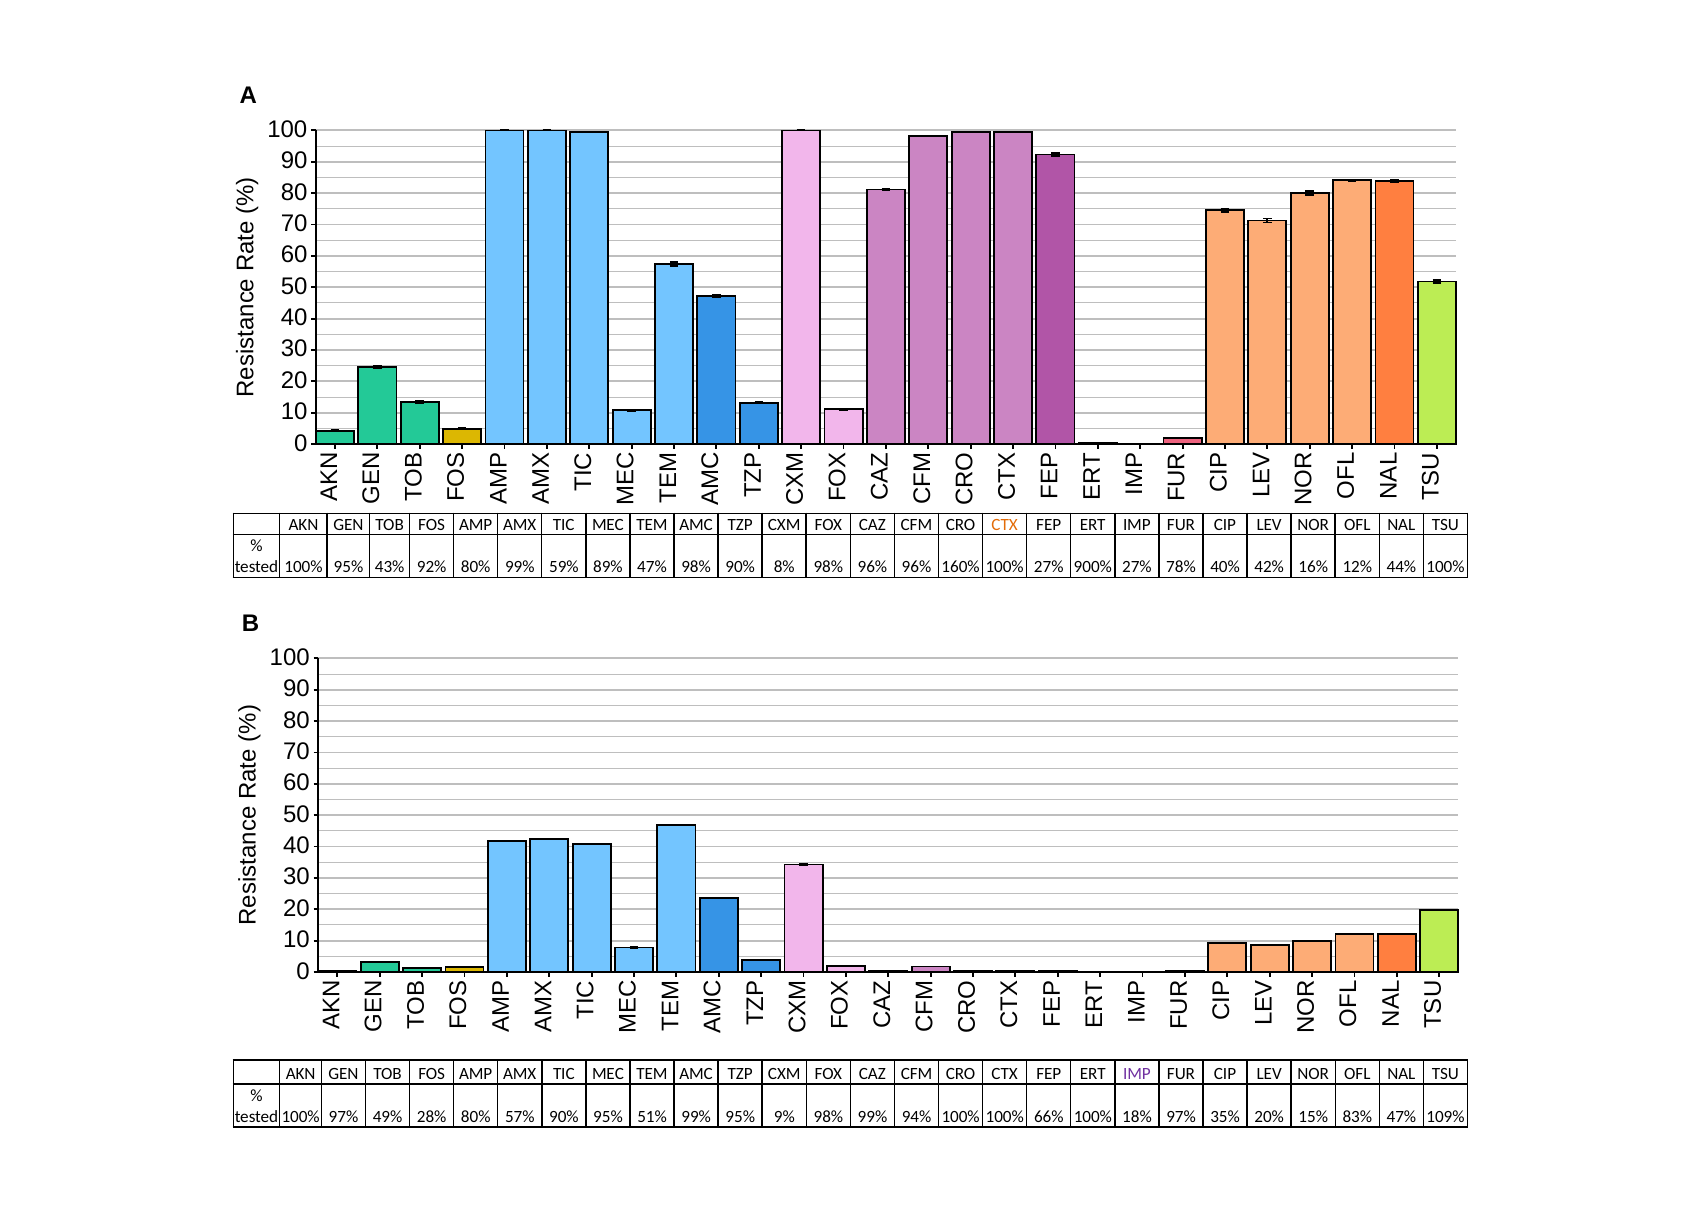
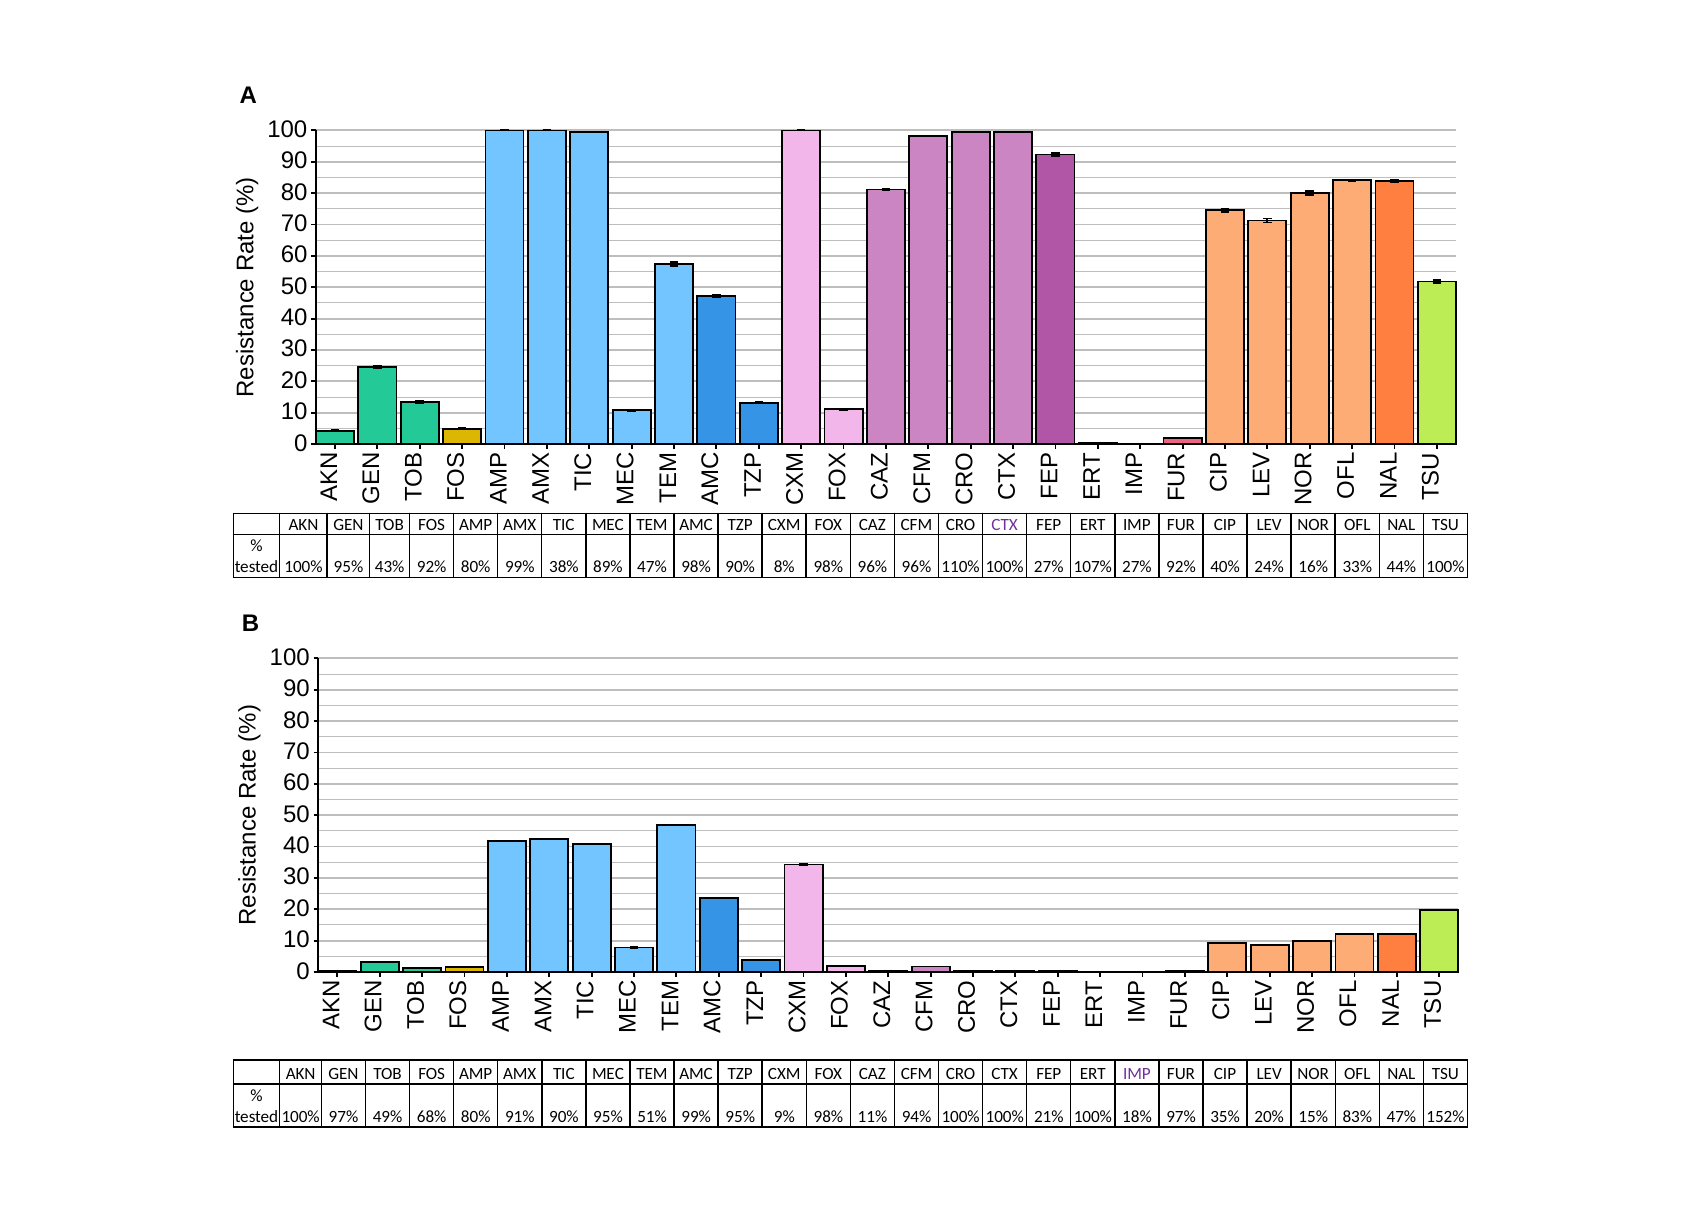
CTX colour: orange -> purple (1005, 525)
59%: 59% -> 38% (564, 567)
160%: 160% -> 110% (961, 567)
900%: 900% -> 107% (1093, 567)
27% 78%: 78% -> 92% (1181, 567)
42%: 42% -> 24% (1269, 567)
12%: 12% -> 33% (1357, 567)
28%: 28% -> 68% (432, 1117)
57%: 57% -> 91% (520, 1117)
98% 99%: 99% -> 11% (872, 1117)
66%: 66% -> 21% (1049, 1117)
109%: 109% -> 152% (1446, 1117)
